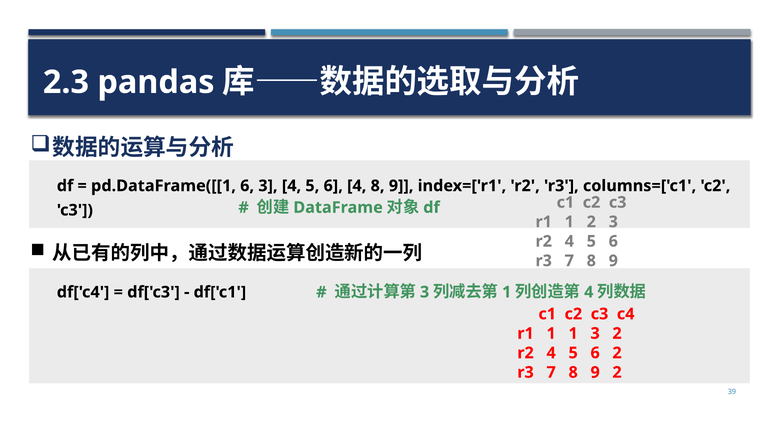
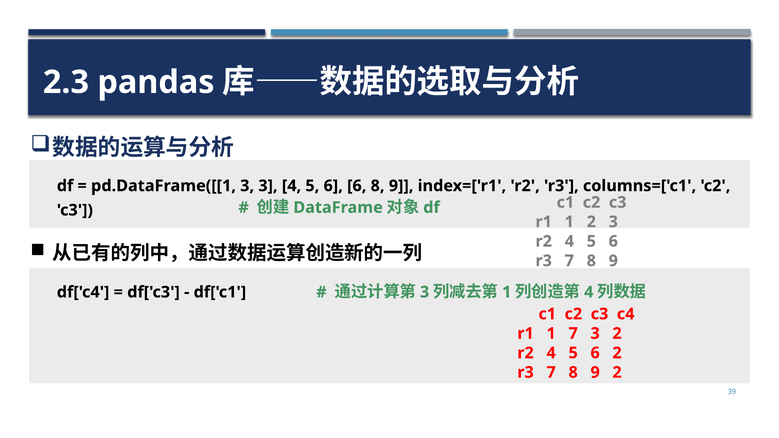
pd.DataFrame([[1 6: 6 -> 3 (247, 186)
6 4: 4 -> 6 (357, 186)
1 1: 1 -> 7 (573, 334)
